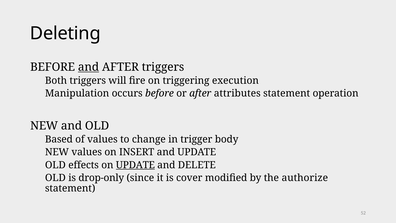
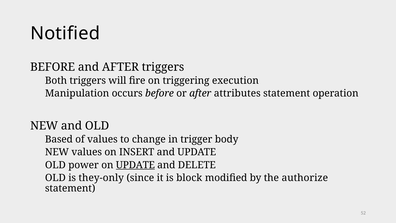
Deleting: Deleting -> Notified (65, 33)
and underline: present -> none (89, 67)
effects: effects -> power (84, 165)
drop-only: drop-only -> they-only (101, 178)
cover: cover -> block (189, 178)
